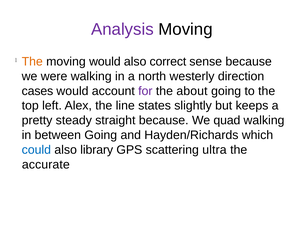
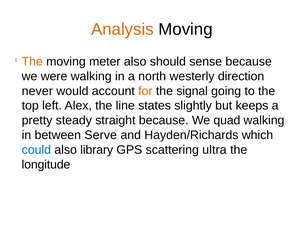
Analysis colour: purple -> orange (122, 29)
moving would: would -> meter (105, 62)
correct: correct -> should (168, 62)
cases: cases -> never (37, 91)
for colour: purple -> orange (145, 91)
about: about -> signal (192, 91)
between Going: Going -> Serve (101, 135)
accurate: accurate -> longitude (46, 165)
